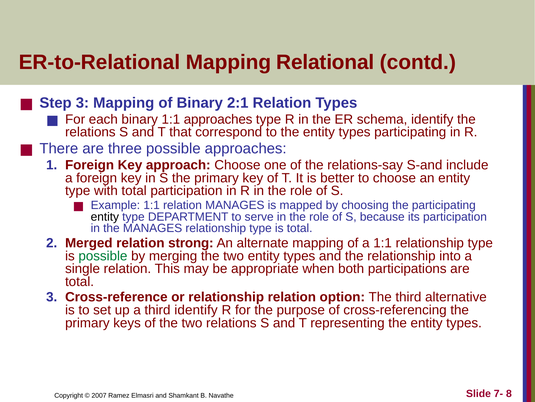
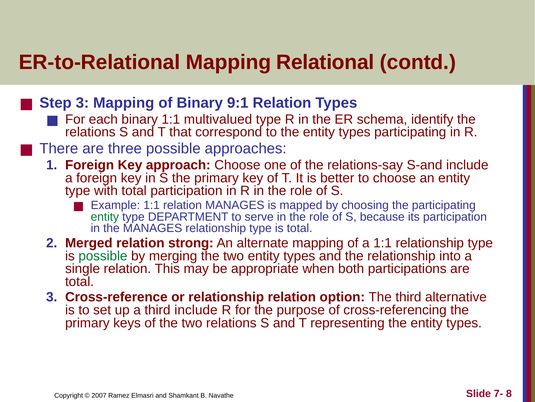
2:1: 2:1 -> 9:1 (238, 103)
1:1 approaches: approaches -> multivalued (218, 119)
entity colour: black -> green (105, 216)
third identify: identify -> include (196, 310)
